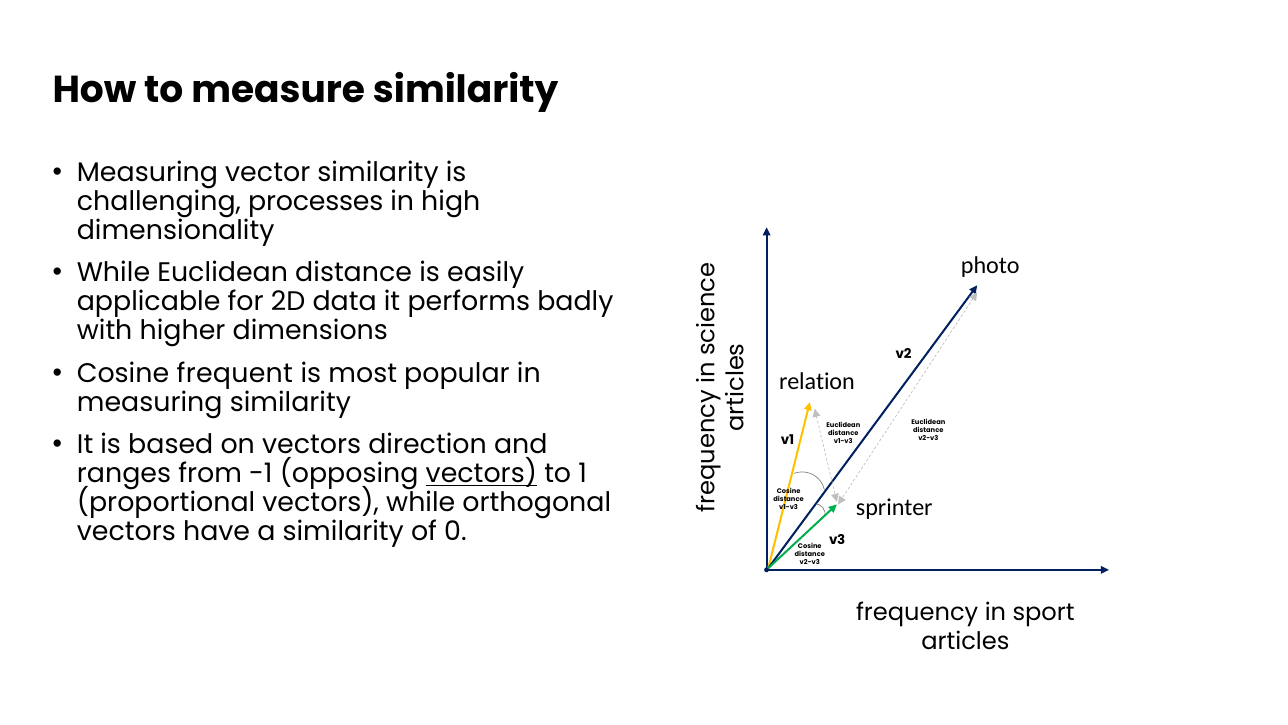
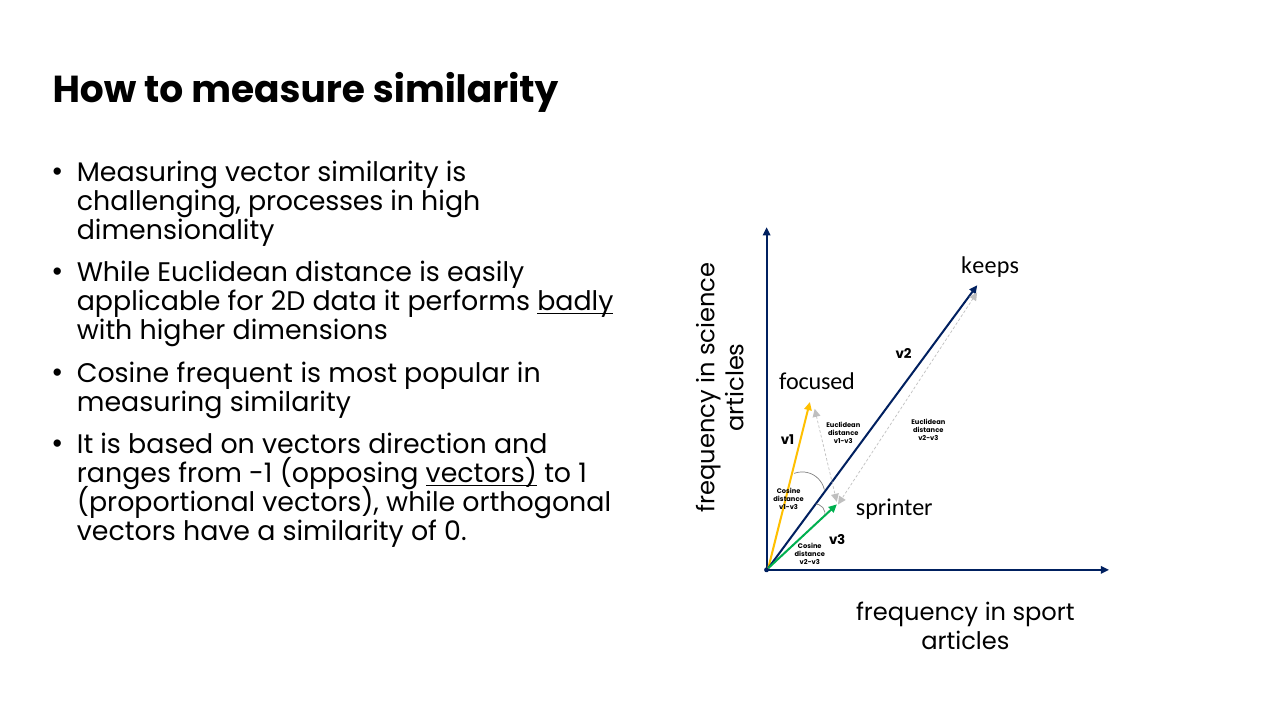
photo: photo -> keeps (990, 266)
badly underline: none -> present (575, 302)
relation: relation -> focused (817, 381)
